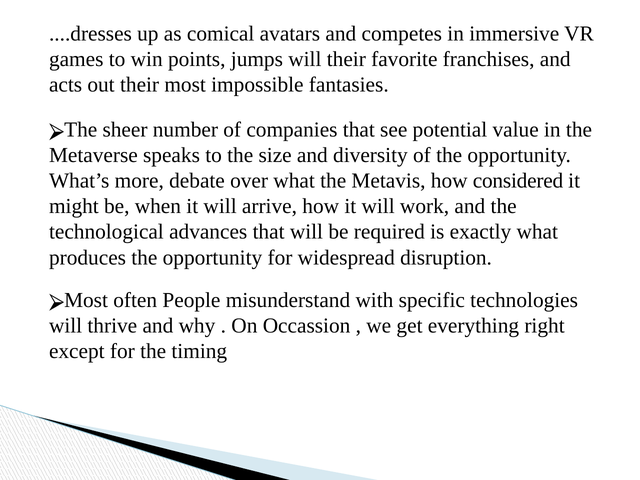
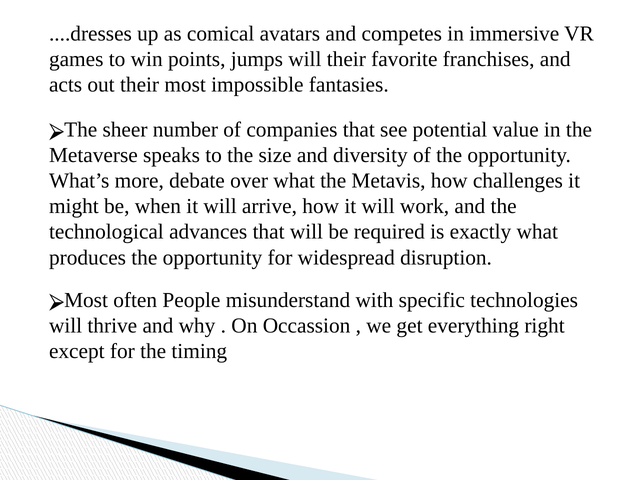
considered: considered -> challenges (518, 181)
